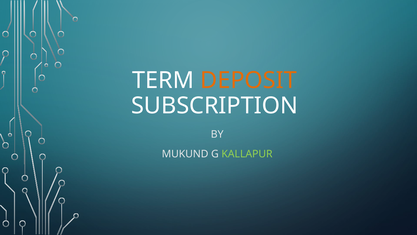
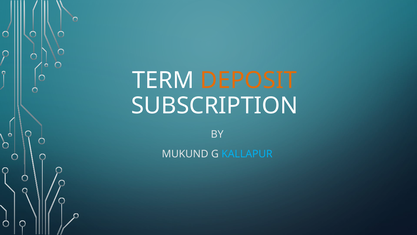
KALLAPUR colour: light green -> light blue (247, 154)
